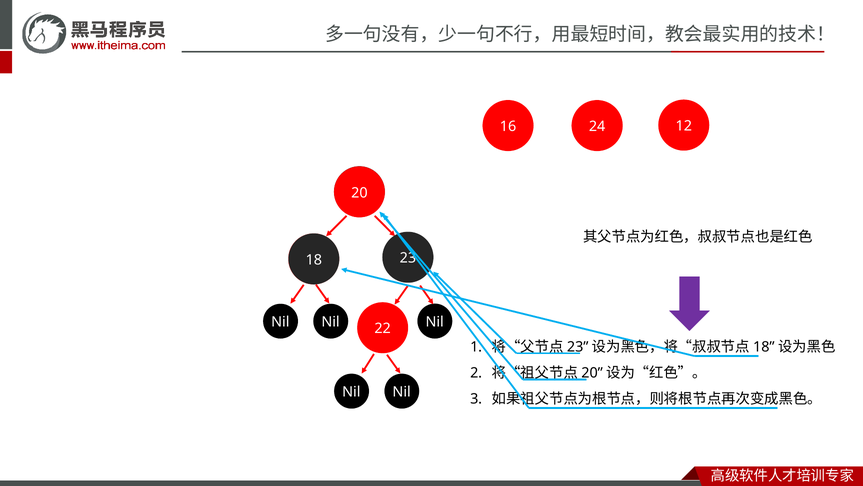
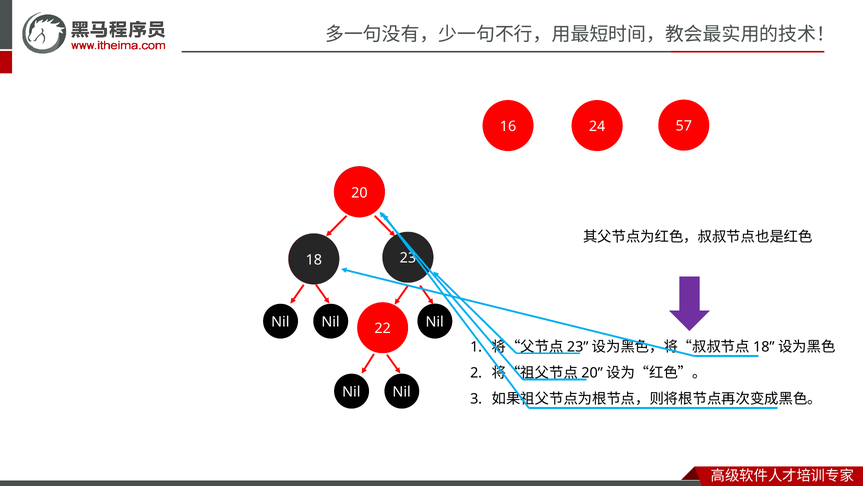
12: 12 -> 57 (684, 126)
